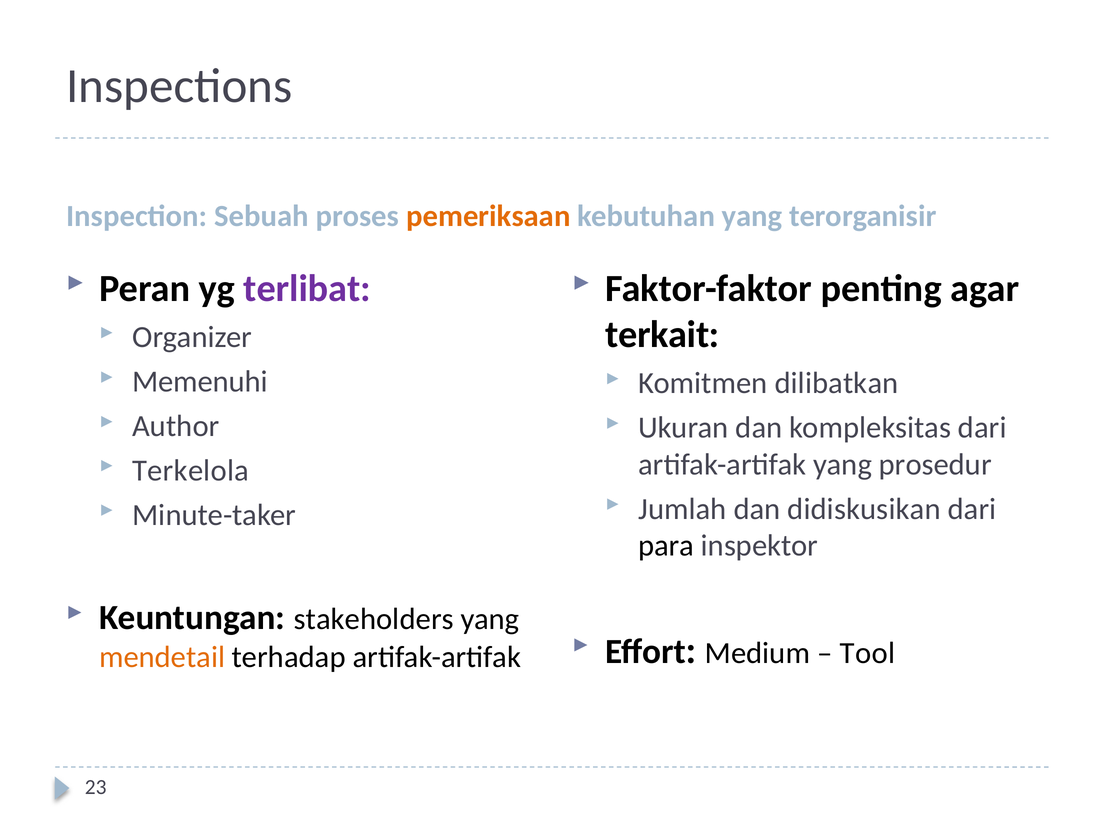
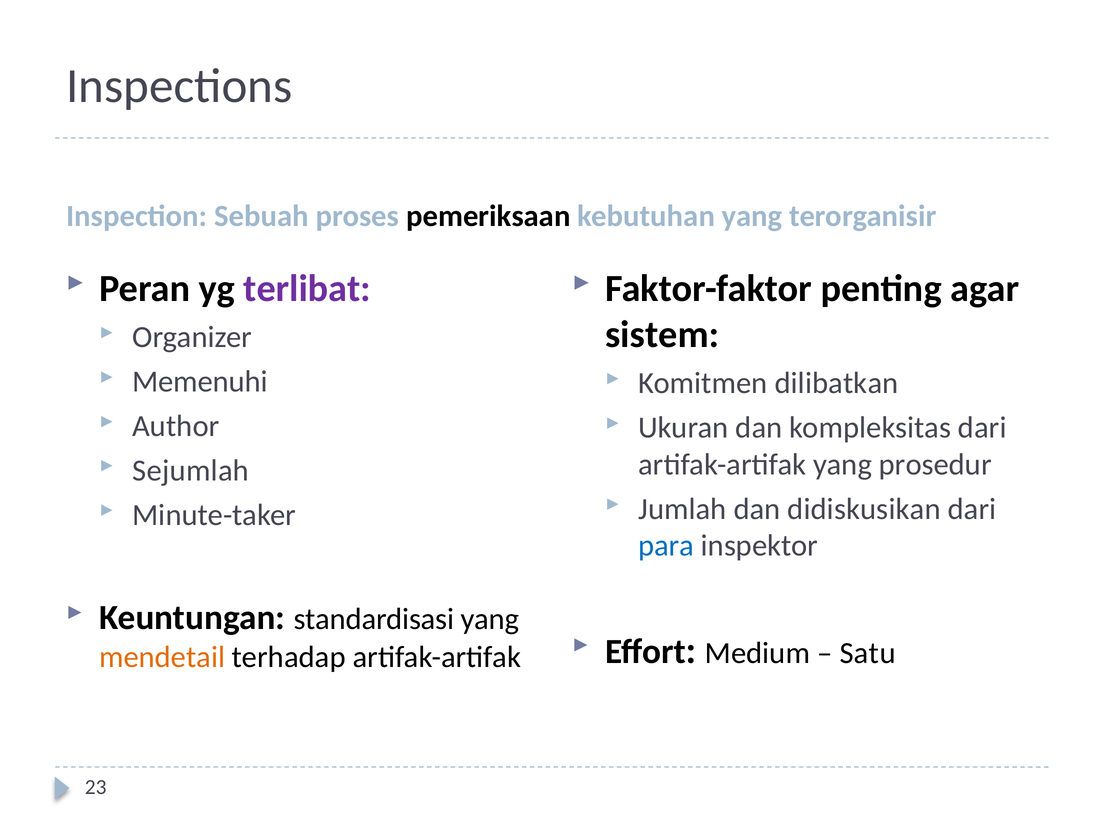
pemeriksaan colour: orange -> black (488, 216)
terkait: terkait -> sistem (662, 335)
Terkelola: Terkelola -> Sejumlah (191, 471)
para colour: black -> blue (666, 546)
stakeholders: stakeholders -> standardisasi (374, 619)
Tool: Tool -> Satu (868, 653)
